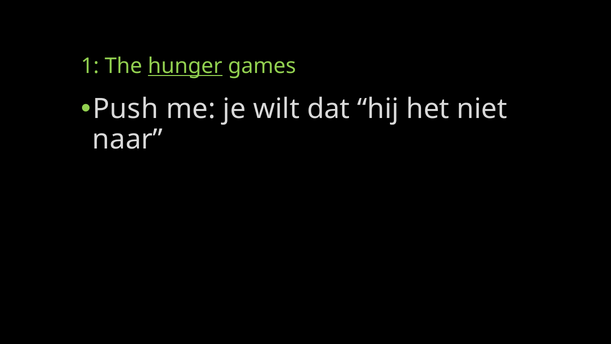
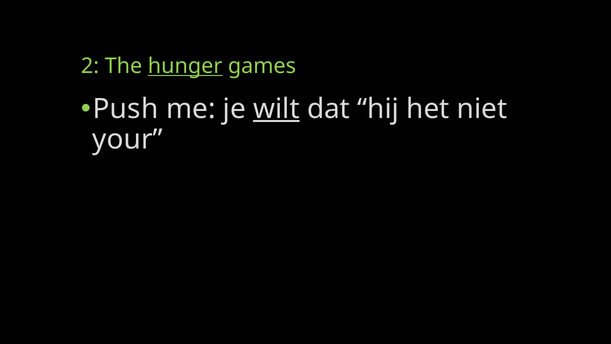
1: 1 -> 2 (90, 66)
wilt underline: none -> present (276, 109)
naar: naar -> your (128, 139)
